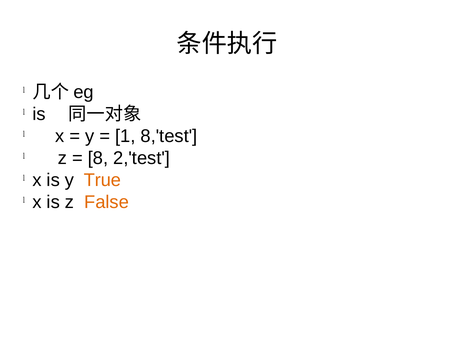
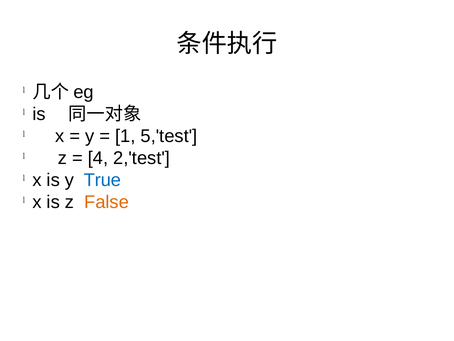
8,'test: 8,'test -> 5,'test (169, 136)
8: 8 -> 4 (98, 158)
True colour: orange -> blue (102, 180)
